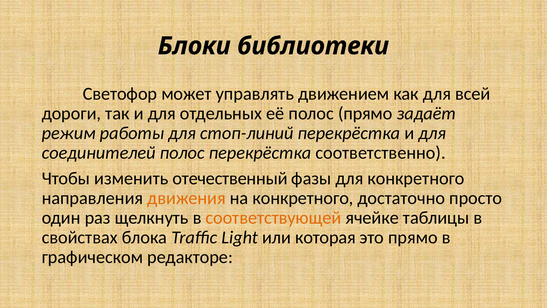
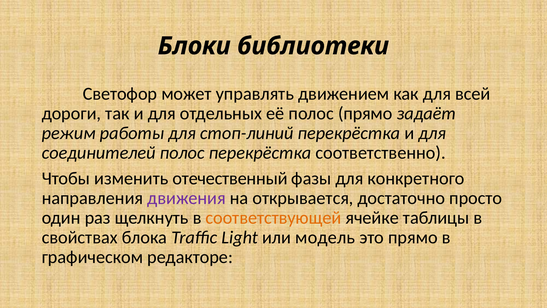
движения colour: orange -> purple (187, 198)
на конкретного: конкретного -> открывается (303, 198)
которая: которая -> модель (325, 237)
